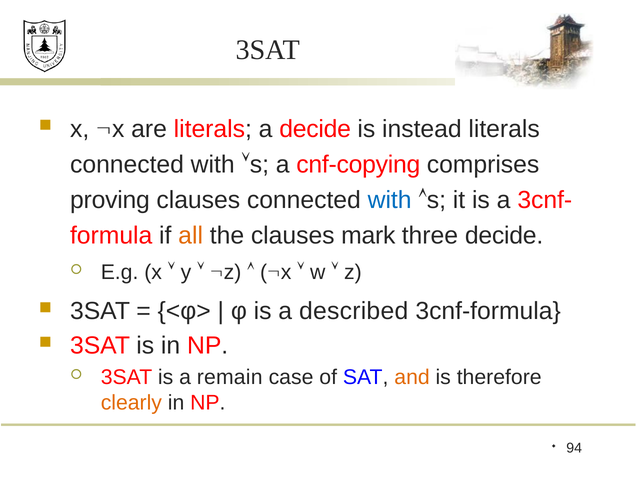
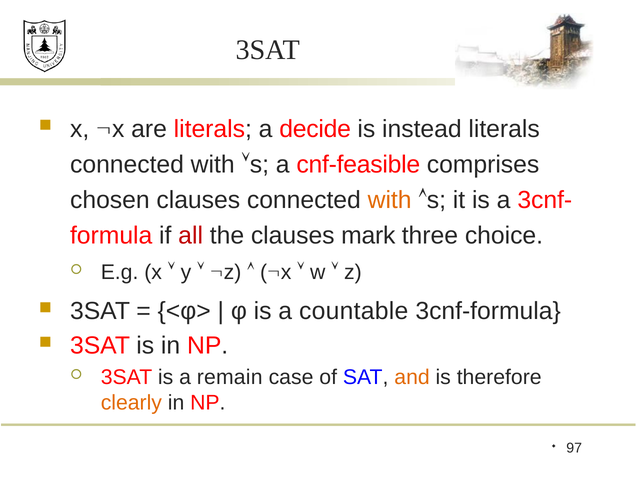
cnf-copying: cnf-copying -> cnf-feasible (358, 165)
proving: proving -> chosen (110, 200)
with colour: blue -> orange (390, 200)
all colour: orange -> red (191, 236)
three decide: decide -> choice (504, 236)
described: described -> countable (354, 311)
94: 94 -> 97 (574, 448)
